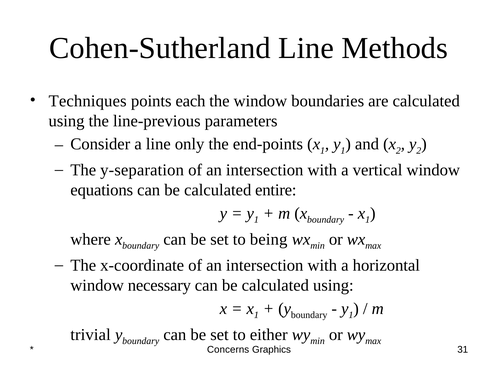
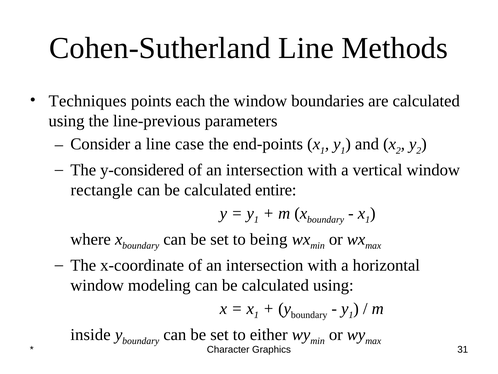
only: only -> case (190, 144)
y-separation: y-separation -> y-considered (142, 170)
equations: equations -> rectangle (102, 190)
necessary: necessary -> modeling (159, 285)
trivial: trivial -> inside (91, 334)
Concerns: Concerns -> Character (228, 349)
